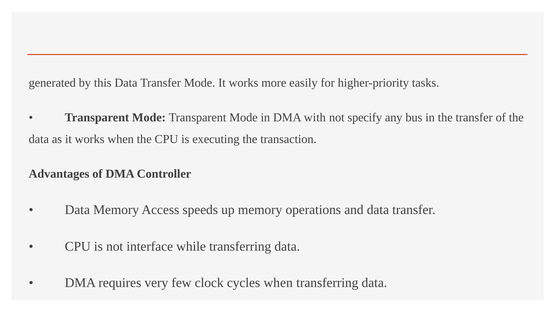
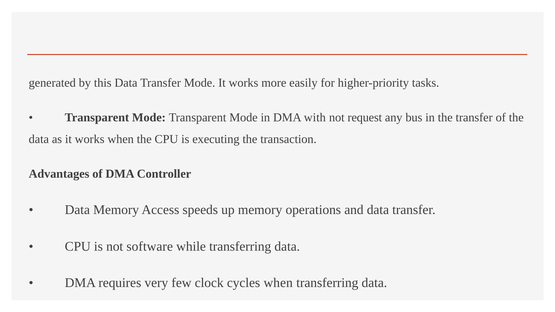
specify: specify -> request (365, 117)
interface: interface -> software (150, 246)
